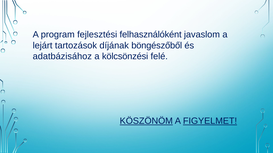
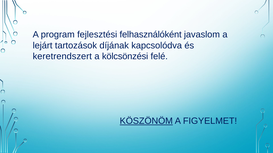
böngészőből: böngészőből -> kapcsolódva (157, 46)
adatbázisához: adatbázisához -> keretrendszert (62, 57)
FIGYELMET underline: present -> none (210, 121)
